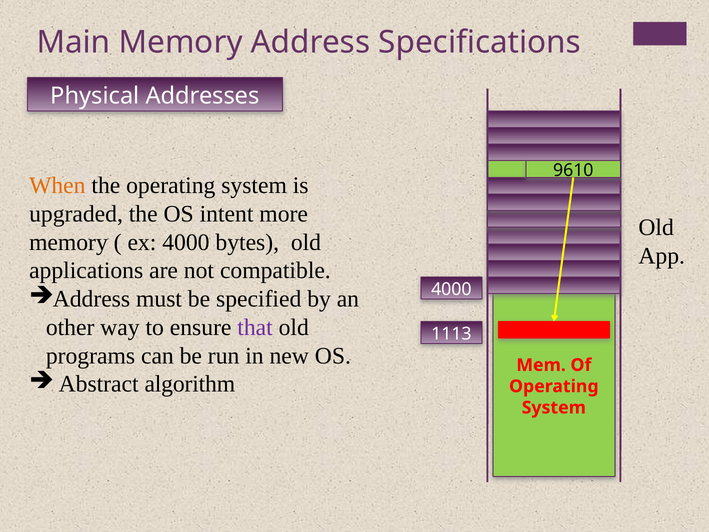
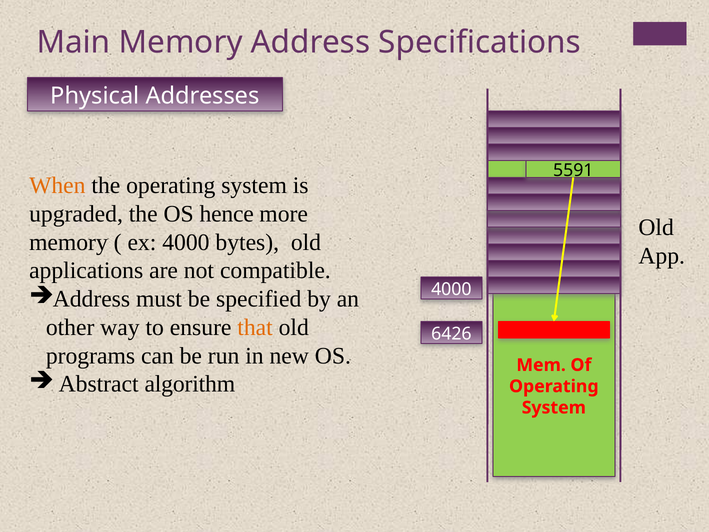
9610: 9610 -> 5591 (573, 170)
intent: intent -> hence (227, 214)
that colour: purple -> orange (255, 327)
1113: 1113 -> 6426 (451, 334)
